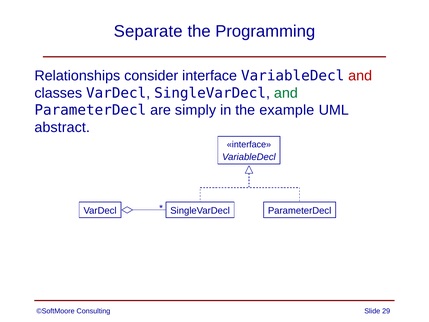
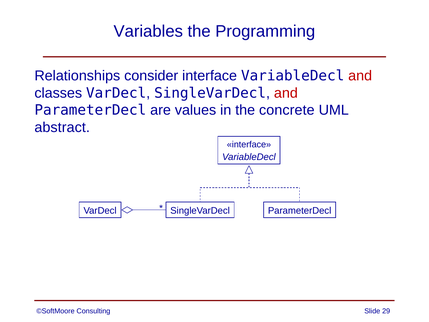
Separate: Separate -> Variables (148, 31)
and colour: green -> red (286, 93)
simply: simply -> values (196, 110)
example: example -> concrete (287, 110)
